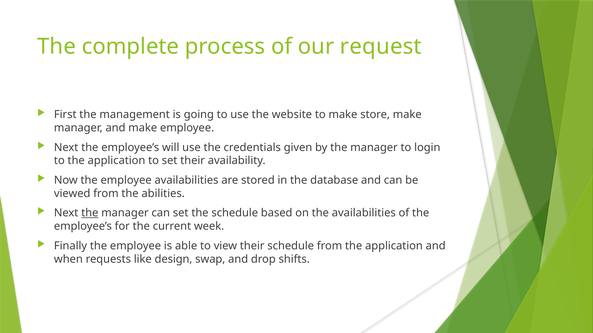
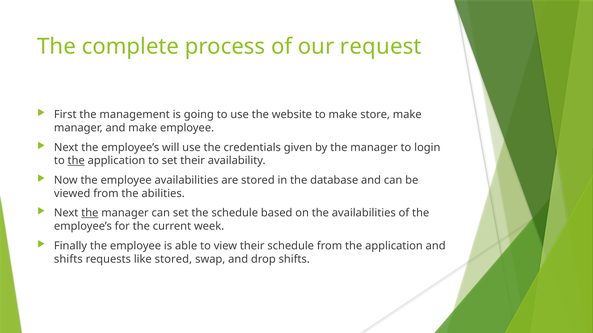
the underline: none -> present (76, 161)
when: when -> shifts (68, 260)
like design: design -> stored (173, 260)
